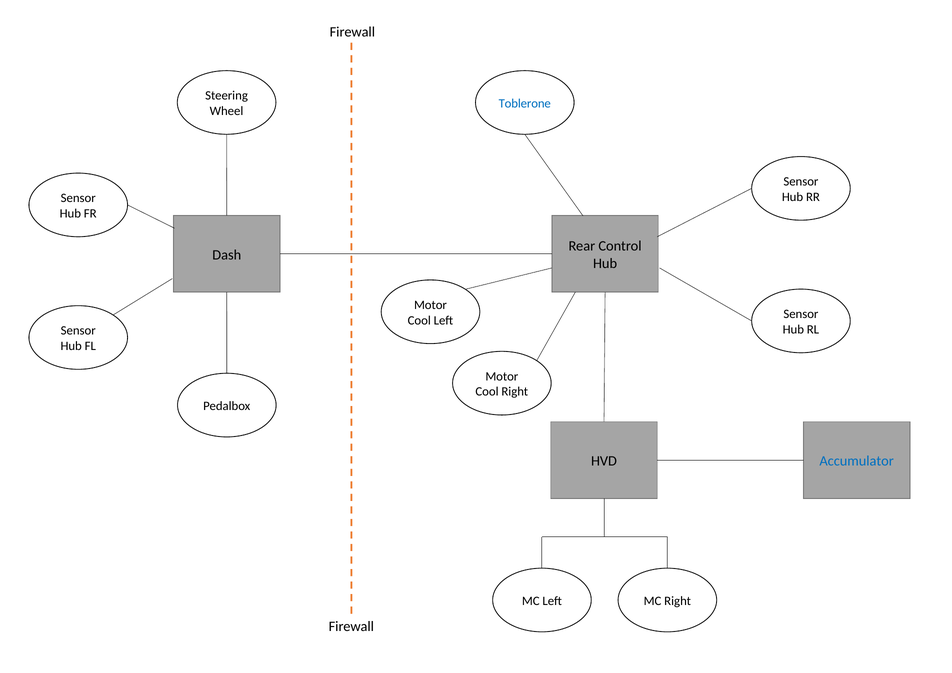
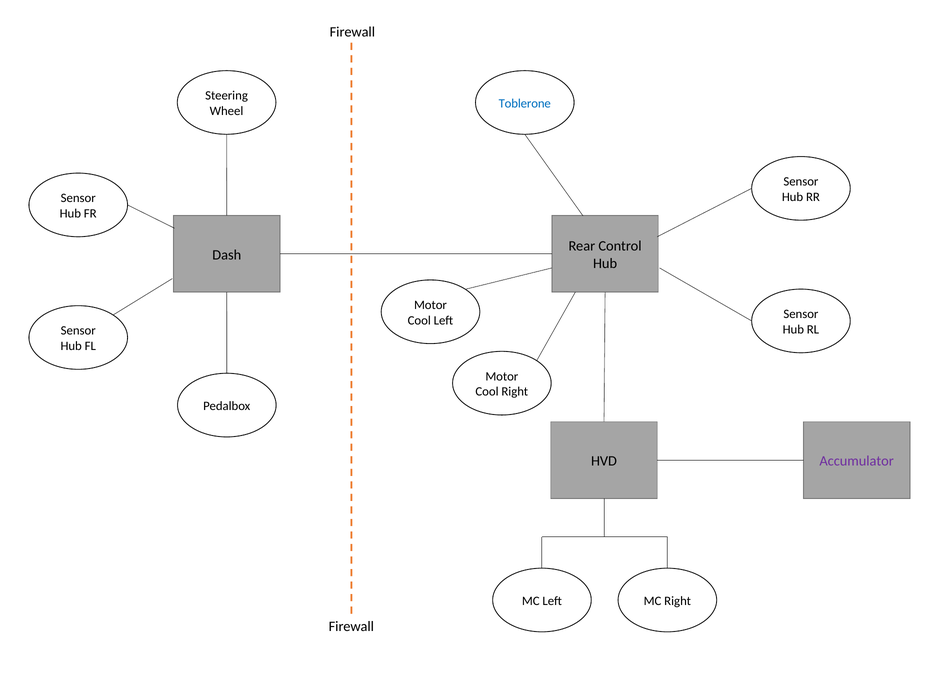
Accumulator colour: blue -> purple (857, 461)
